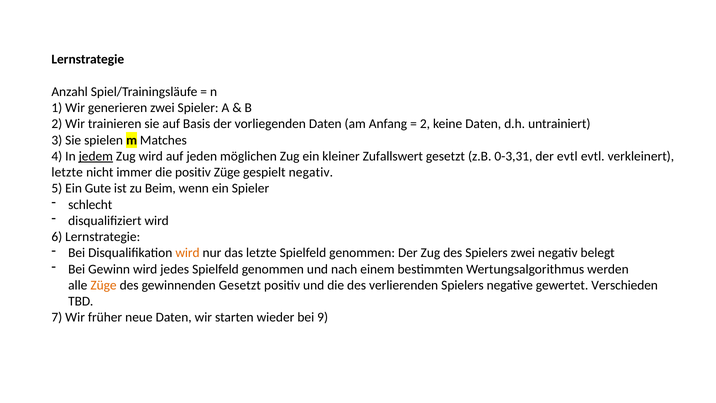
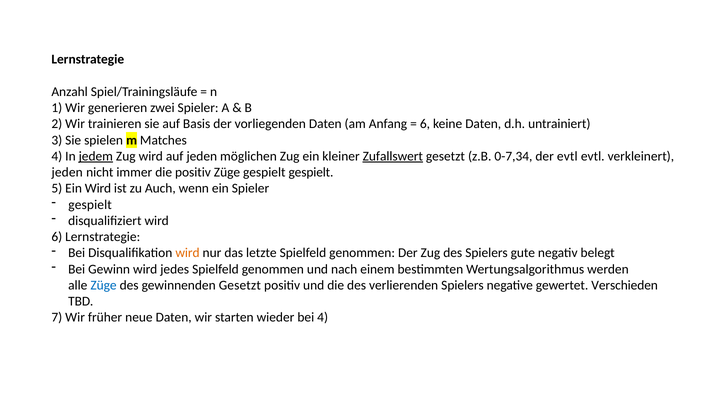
2: 2 -> 6 (425, 124)
Zufallswert underline: none -> present (393, 156)
0-3,31: 0-3,31 -> 0-7,34 (513, 156)
letzte: letzte -> jeden (67, 172)
gespielt negativ: negativ -> gespielt (311, 172)
Ein Gute: Gute -> Wird (98, 188)
Beim: Beim -> Auch (160, 188)
schlecht: schlecht -> gespielt (90, 204)
Spielers zwei: zwei -> gute (523, 253)
Züge colour: orange -> blue (104, 285)
bei 9: 9 -> 4 (323, 317)
